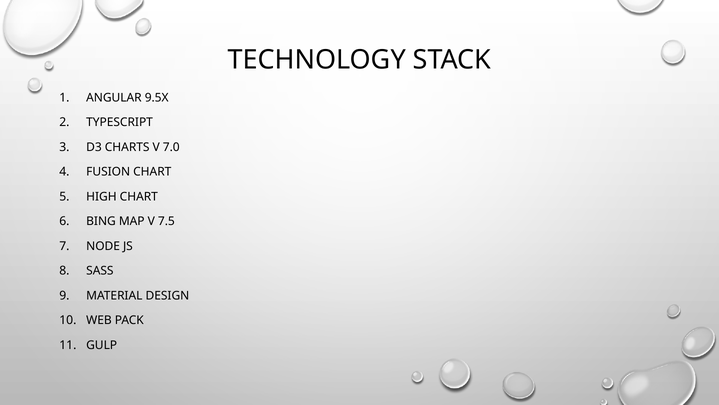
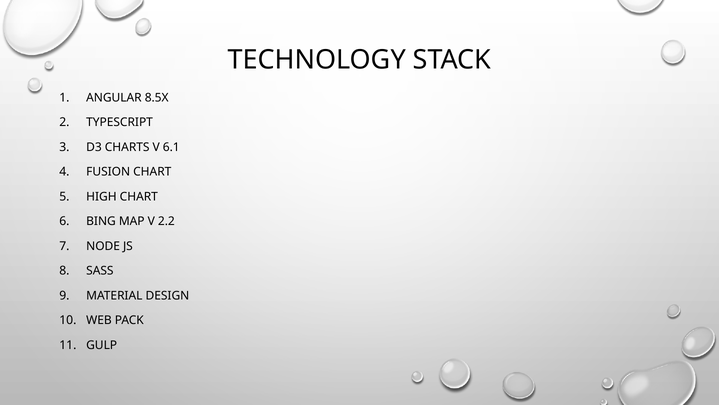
9.5X: 9.5X -> 8.5X (157, 97)
7.0: 7.0 -> 6.1 (171, 147)
7.5: 7.5 -> 2.2 (166, 221)
